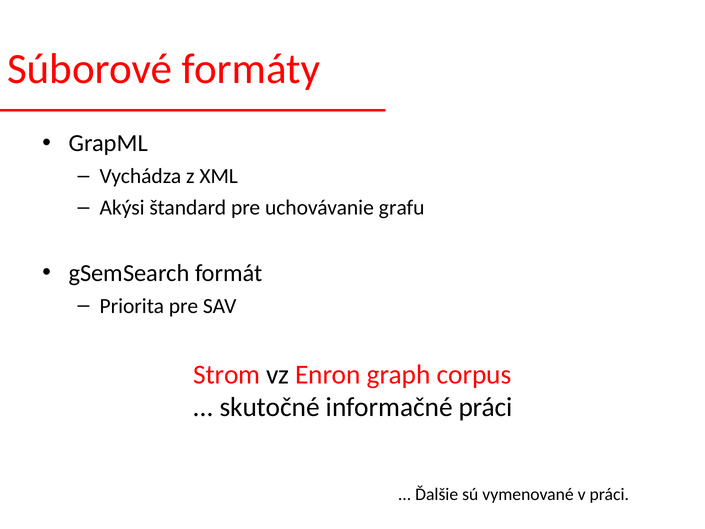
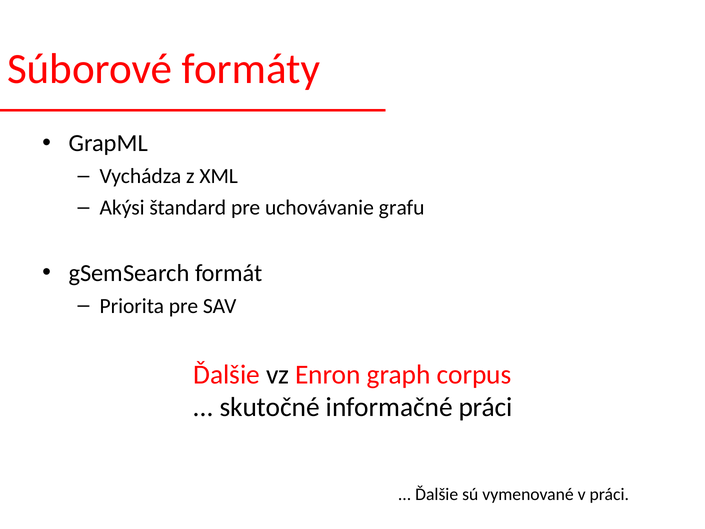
Strom: Strom -> Ďalšie (227, 374)
